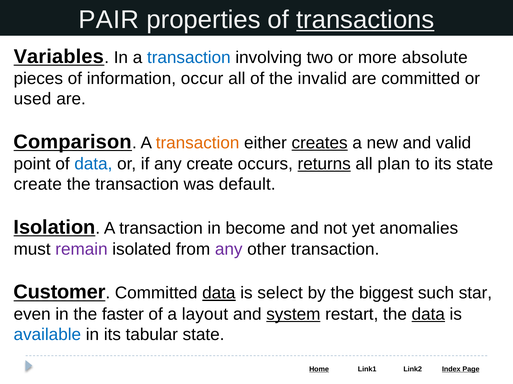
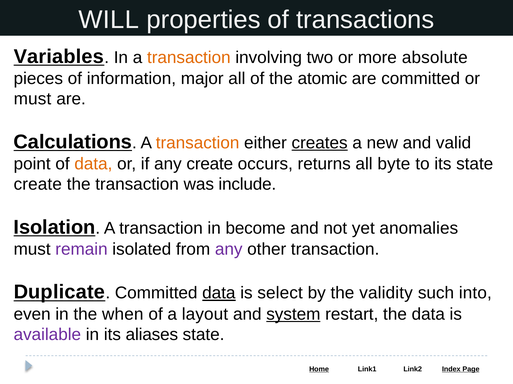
PAIR: PAIR -> WILL (109, 20)
transactions underline: present -> none (365, 20)
transaction colour: blue -> orange (189, 58)
occur: occur -> major (202, 79)
invalid: invalid -> atomic (322, 79)
used: used -> must (33, 99)
Comparison: Comparison -> Calculations (73, 142)
data colour: blue -> orange (93, 164)
returns underline: present -> none (324, 164)
plan: plan -> byte (394, 164)
default: default -> include (247, 185)
Customer: Customer -> Duplicate (59, 293)
biggest: biggest -> validity (386, 294)
star: star -> into (475, 294)
faster: faster -> when (123, 315)
data underline: present -> none (428, 315)
available colour: blue -> purple (47, 335)
tabular: tabular -> aliases (152, 335)
